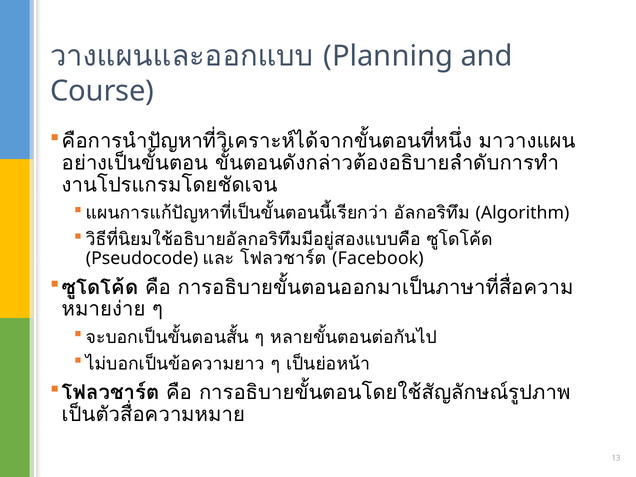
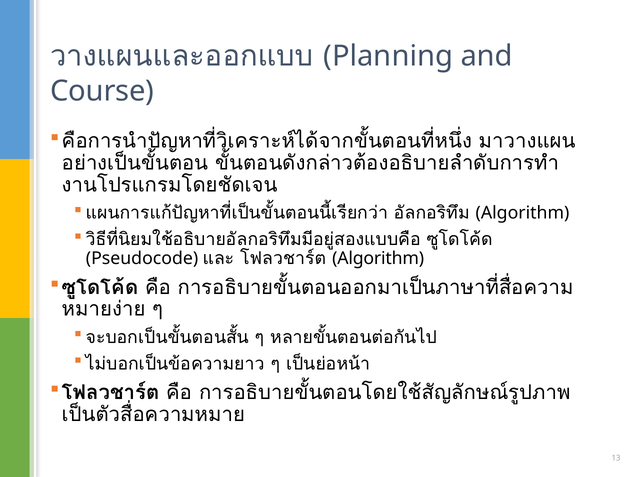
Facebook: Facebook -> Algorithm (378, 258)
